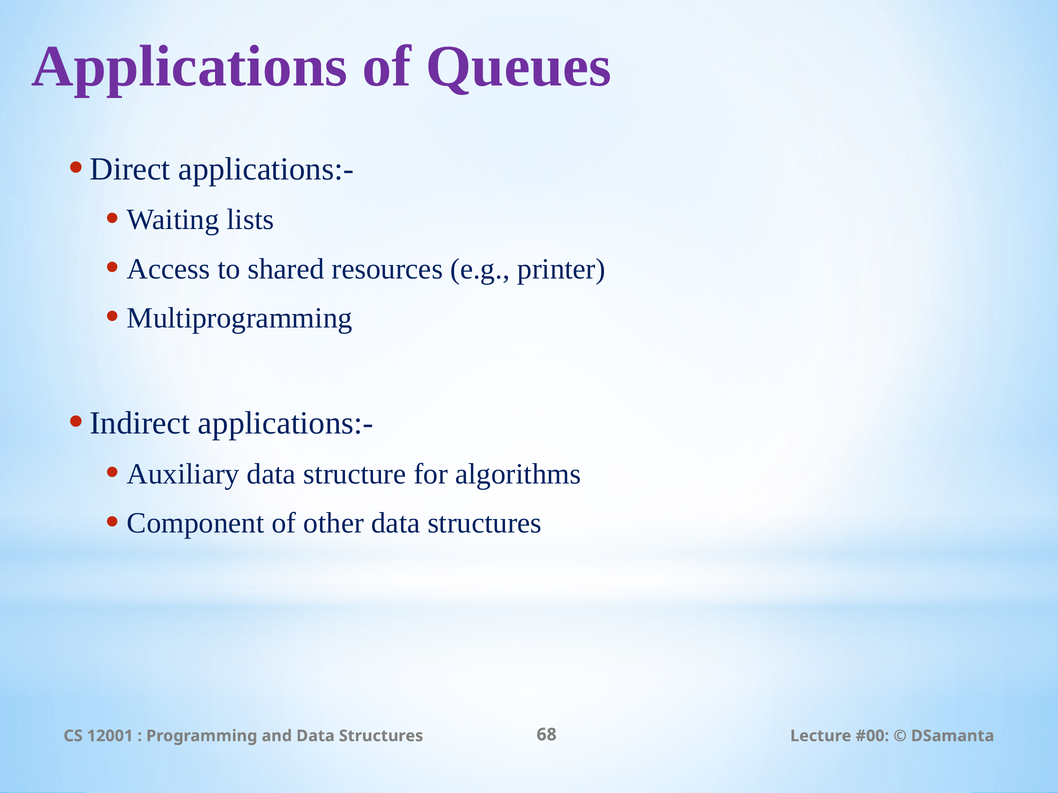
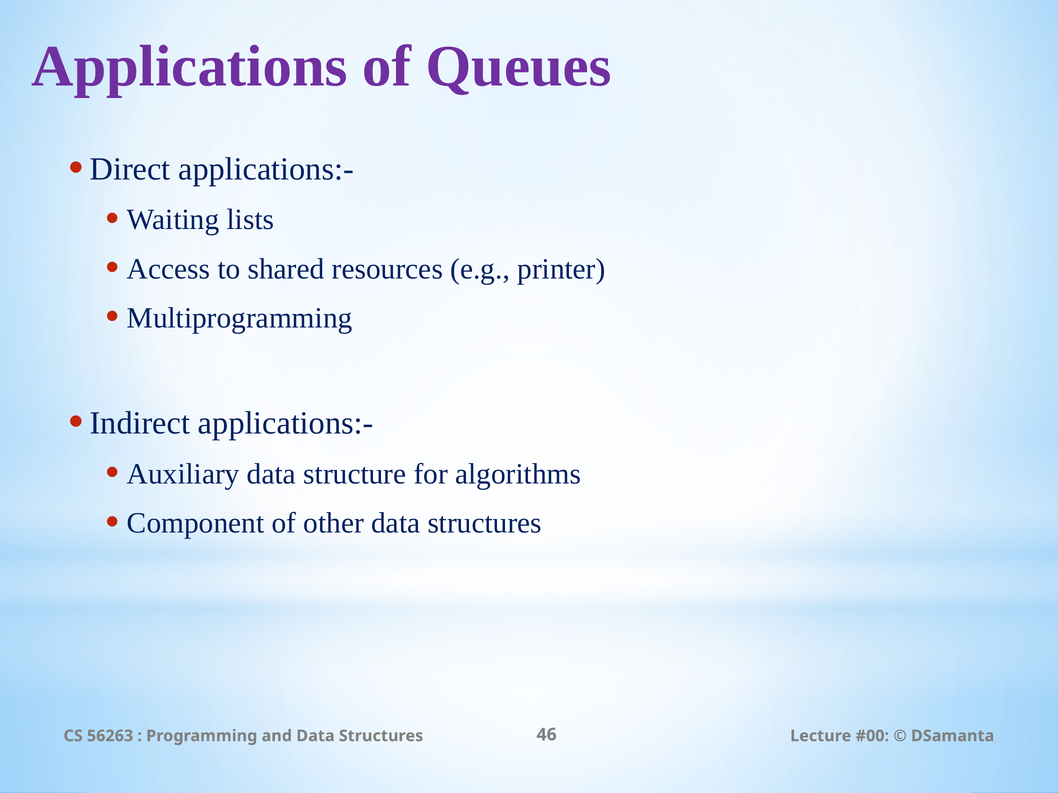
12001: 12001 -> 56263 (110, 736)
68: 68 -> 46 (547, 735)
